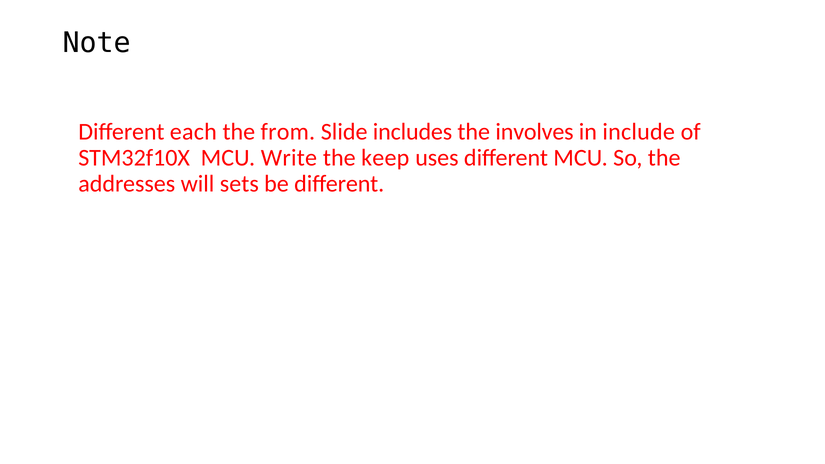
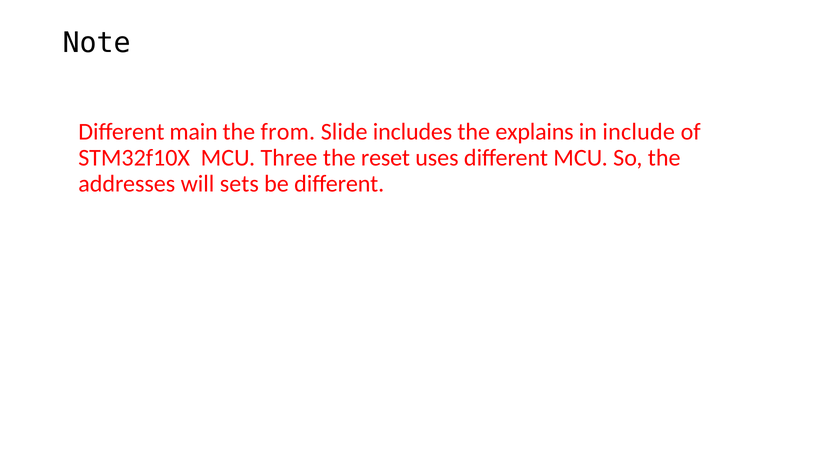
each: each -> main (194, 132)
involves: involves -> explains (535, 132)
Write: Write -> Three (289, 158)
keep: keep -> reset (385, 158)
